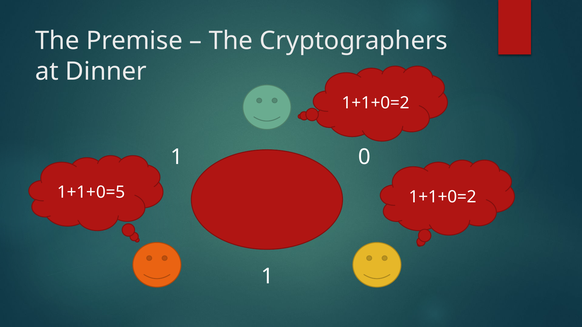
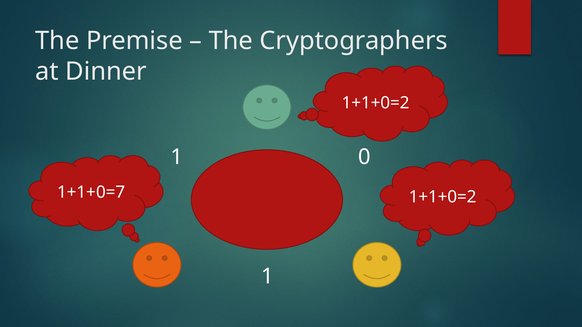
1+1+0=5: 1+1+0=5 -> 1+1+0=7 (91, 193)
